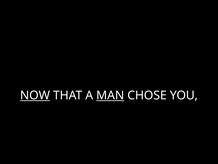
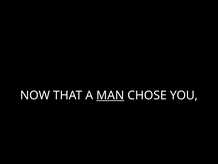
NOW underline: present -> none (35, 95)
